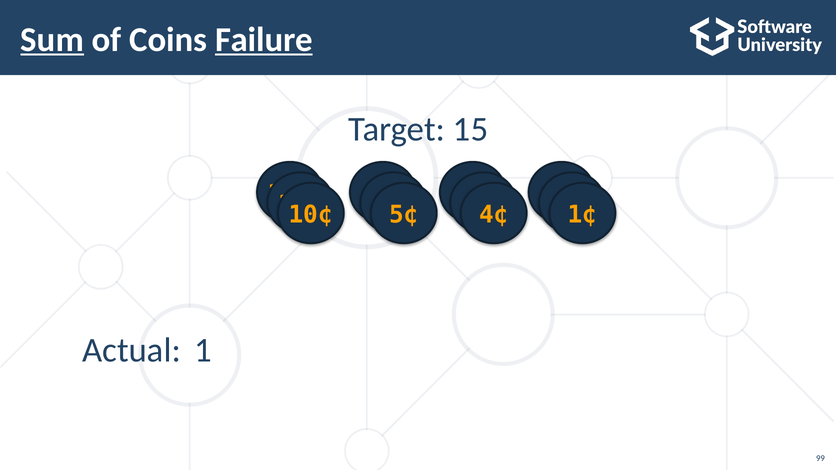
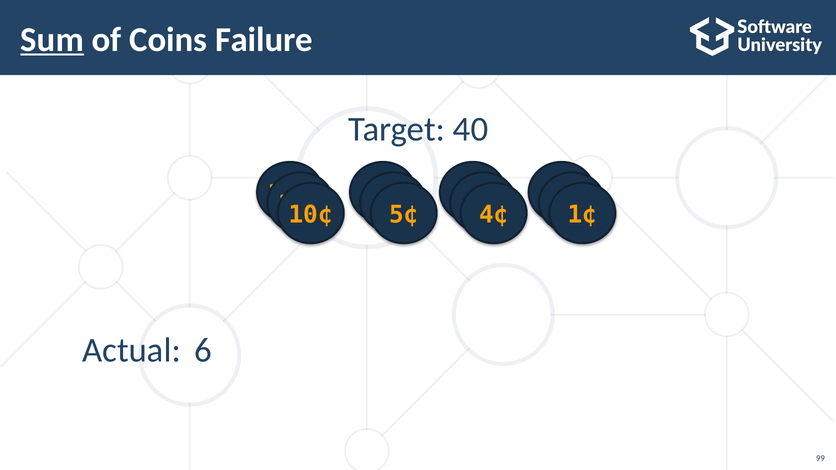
Failure underline: present -> none (264, 40)
15: 15 -> 40 (471, 129)
1: 1 -> 6 (203, 350)
